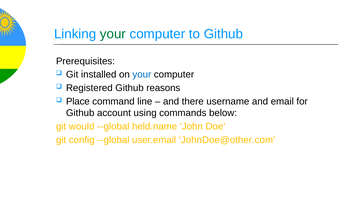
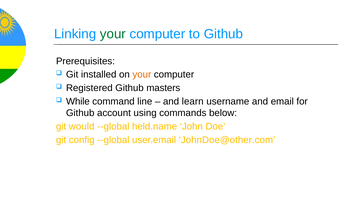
your colour: blue -> orange (142, 75)
reasons: reasons -> masters (163, 88)
Place: Place -> While (78, 102)
there: there -> learn (193, 102)
